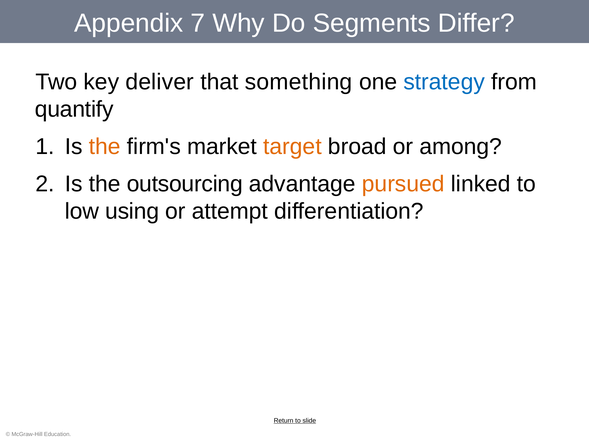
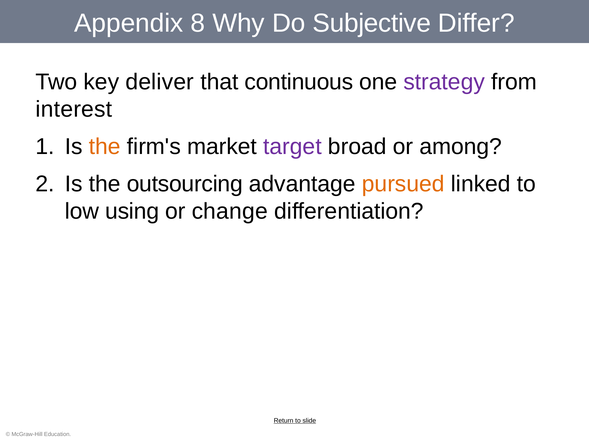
7: 7 -> 8 (198, 23)
Segments: Segments -> Subjective (372, 23)
something: something -> continuous (299, 82)
strategy colour: blue -> purple (444, 82)
quantify: quantify -> interest (74, 110)
target colour: orange -> purple (292, 147)
attempt: attempt -> change (230, 212)
